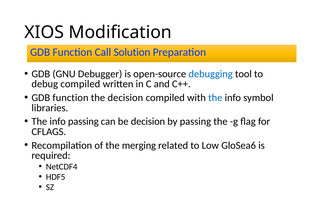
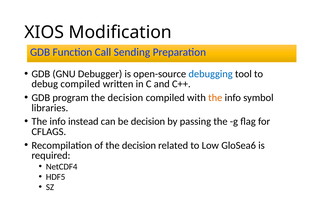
Solution: Solution -> Sending (132, 52)
function: function -> program (71, 98)
the colour: blue -> orange (215, 98)
info passing: passing -> instead (83, 122)
of the merging: merging -> decision (139, 145)
